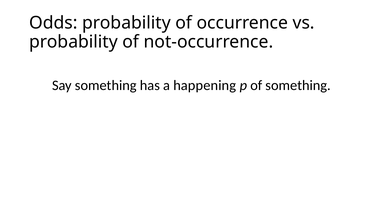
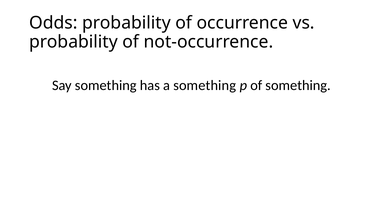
a happening: happening -> something (205, 85)
